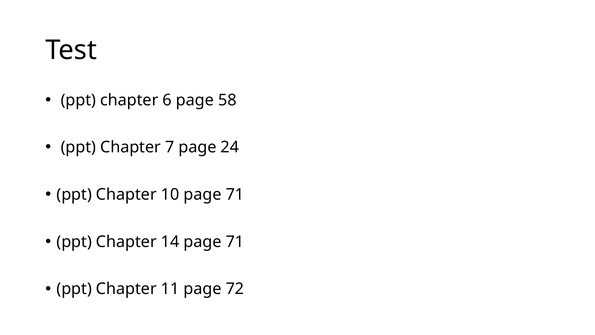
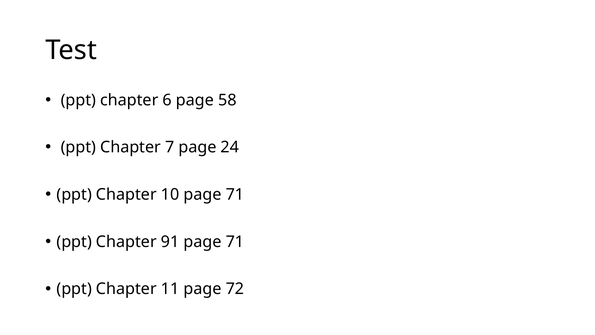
14: 14 -> 91 (170, 241)
